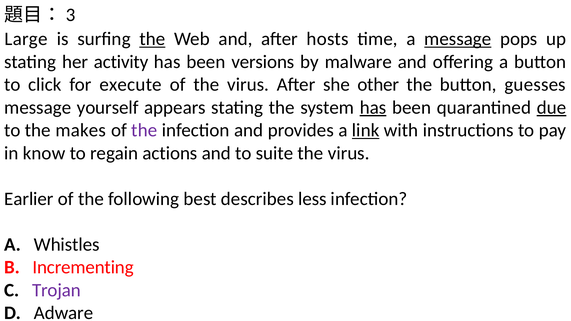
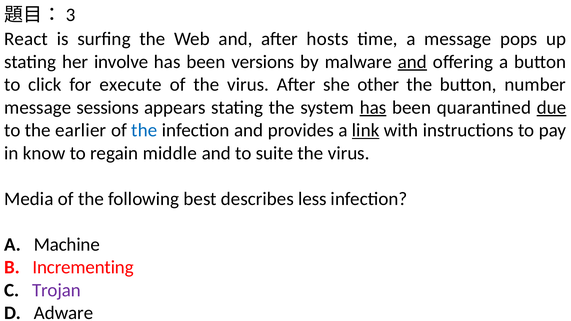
Large: Large -> React (26, 39)
the underline: present -> none (152, 39)
message underline: present -> none (458, 39)
activity: activity -> involve (121, 62)
and underline: none -> present (412, 62)
guesses: guesses -> number (535, 85)
yourself: yourself -> sessions (108, 108)
makes: makes -> earlier (81, 130)
the colour: purple -> blue (144, 130)
actions: actions -> middle (170, 153)
Earlier: Earlier -> Media (29, 199)
Whistles: Whistles -> Machine (67, 245)
